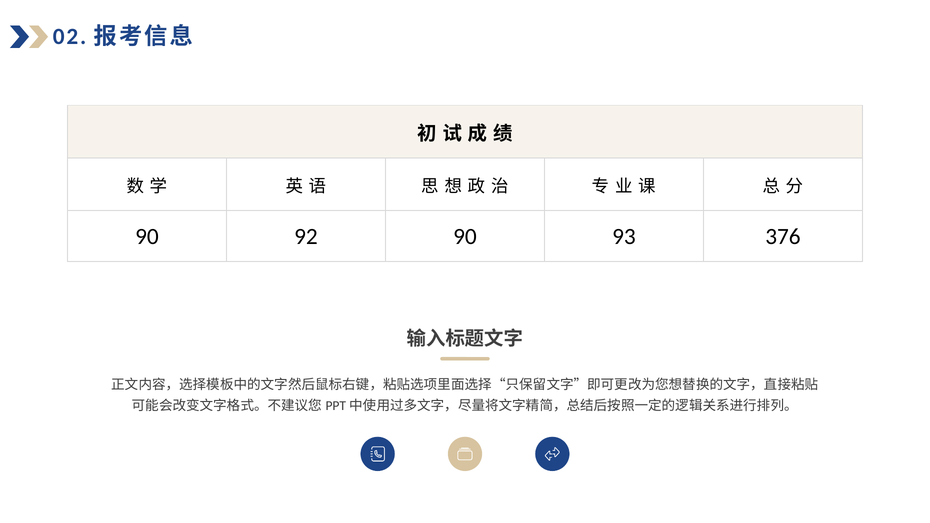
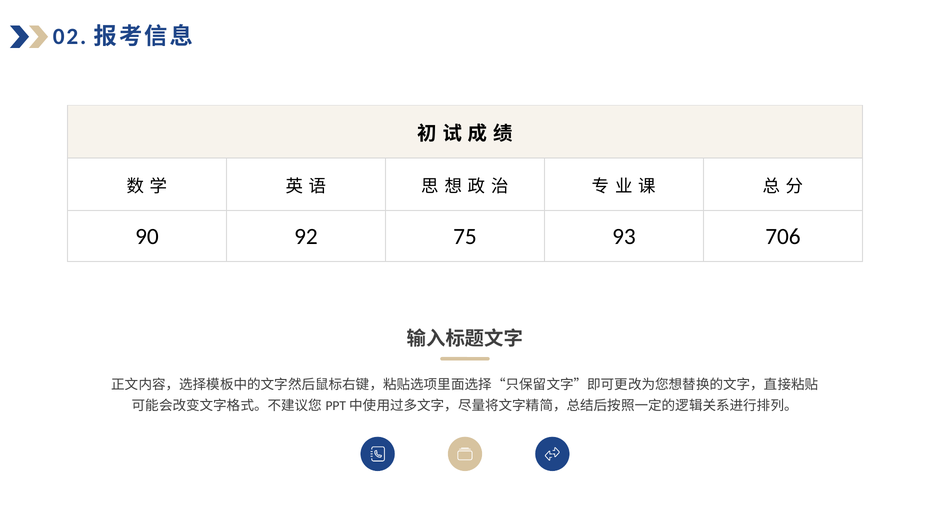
92 90: 90 -> 75 (465, 237)
376: 376 -> 706 (783, 237)
